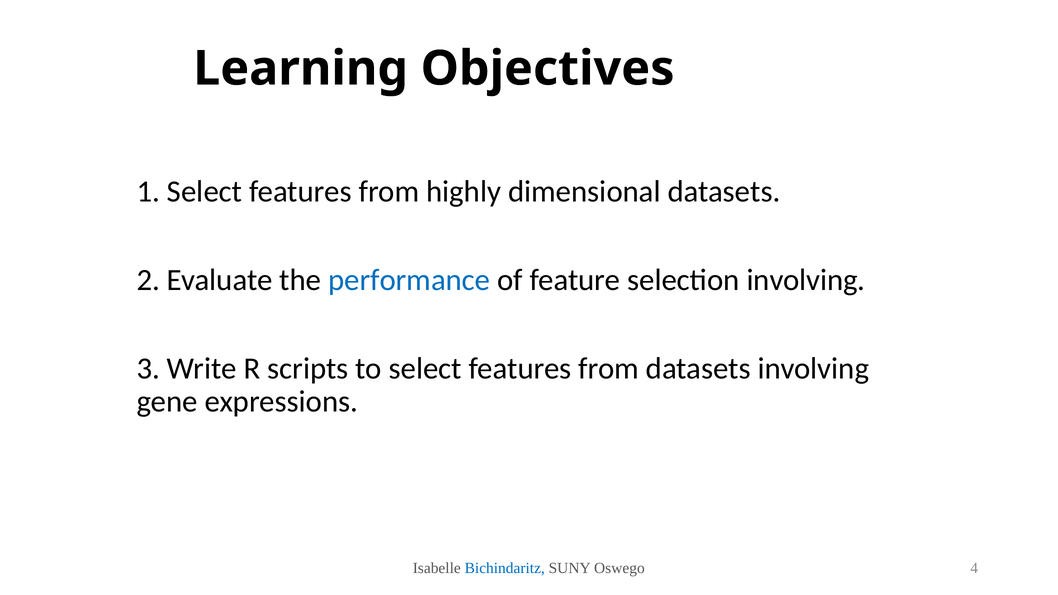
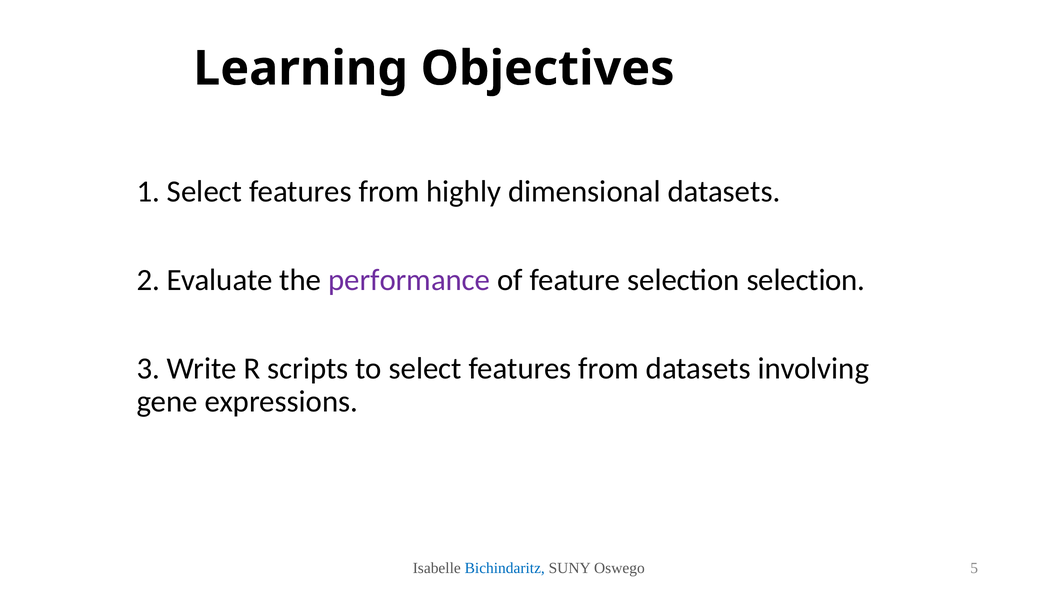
performance colour: blue -> purple (409, 280)
selection involving: involving -> selection (806, 280)
4: 4 -> 5 (974, 568)
